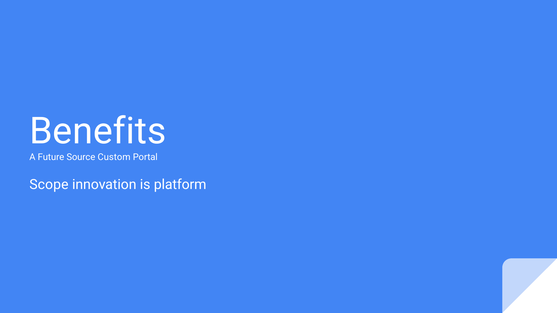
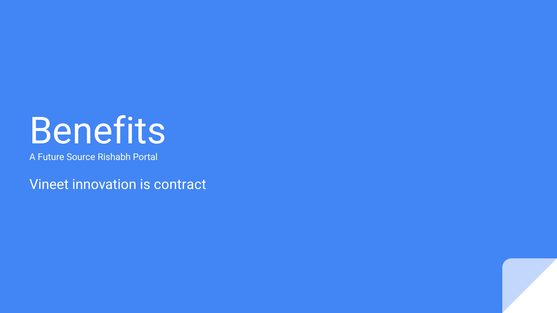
Custom: Custom -> Rishabh (114, 157)
Scope: Scope -> Vineet (49, 185)
platform: platform -> contract (180, 185)
